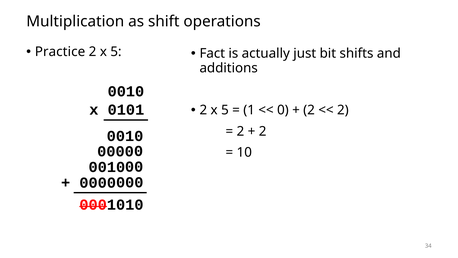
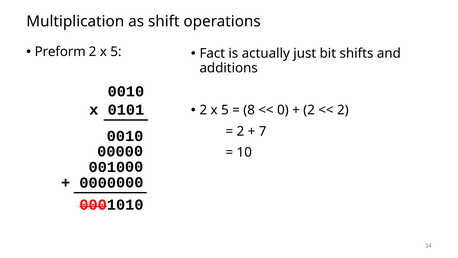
Practice: Practice -> Preform (60, 52)
1: 1 -> 8 (249, 110)
2: 2 -> 7 (263, 131)
